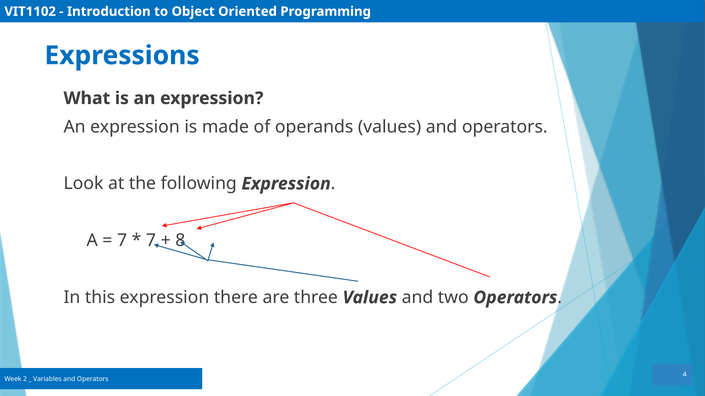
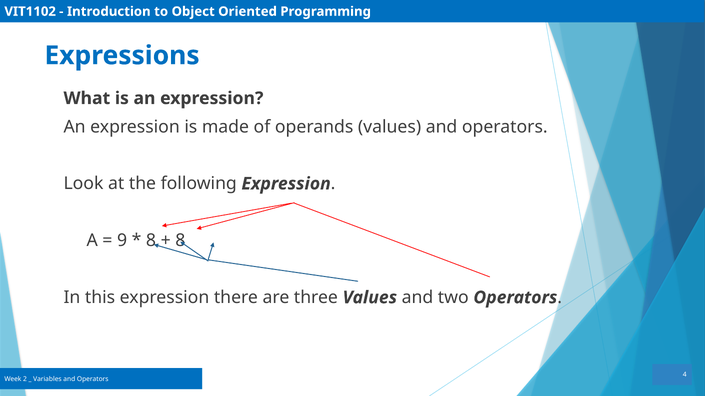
7: 7 -> 9 (122, 241)
7: 7 -> 8 (151, 241)
